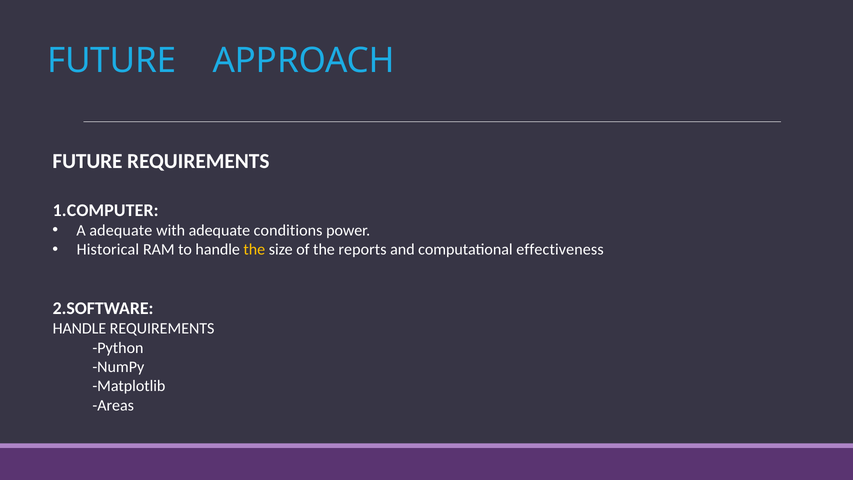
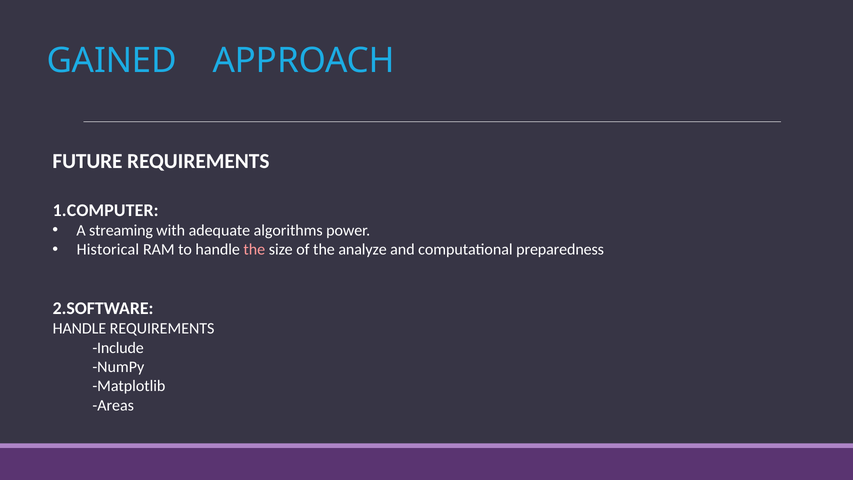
FUTURE: FUTURE -> GAINED (112, 60)
A adequate: adequate -> streaming (121, 230)
conditions: conditions -> algorithms (288, 230)
the colour: yellow -> pink (254, 250)
reports: reports -> analyze (363, 250)
effectiveness: effectiveness -> preparedness (560, 250)
Python: Python -> Include (118, 348)
